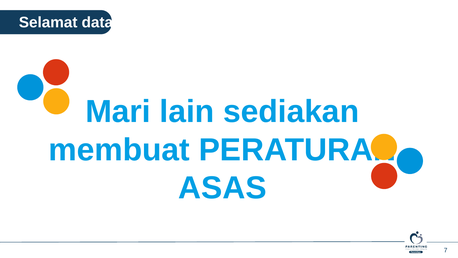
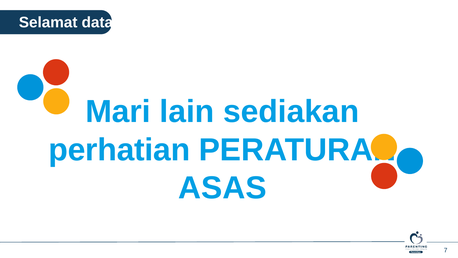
membuat: membuat -> perhatian (119, 150)
